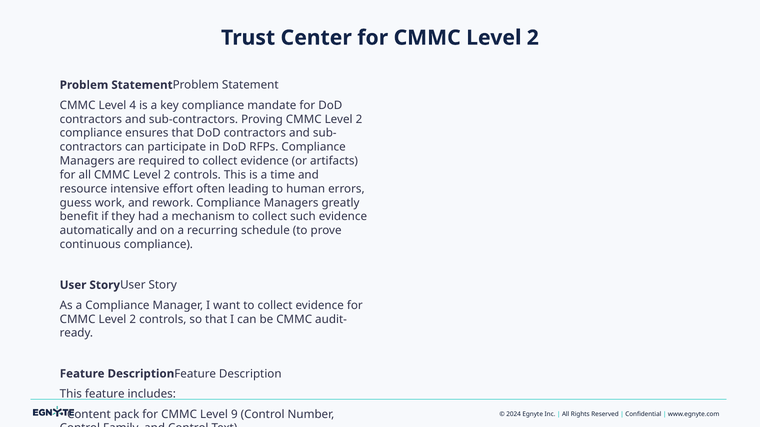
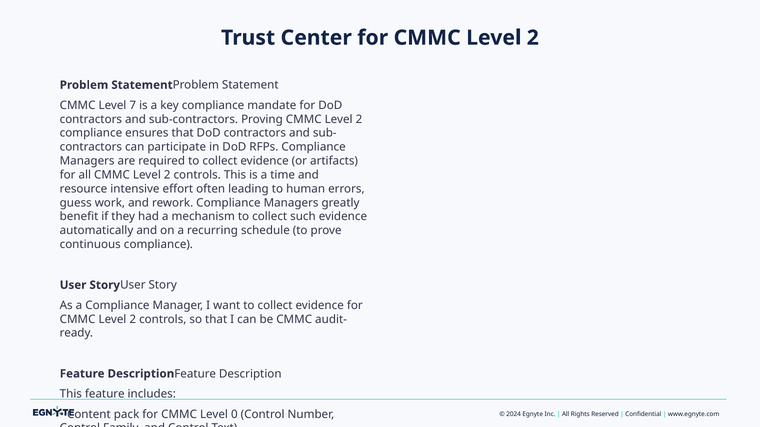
4: 4 -> 7 (133, 105)
9: 9 -> 0 (234, 415)
